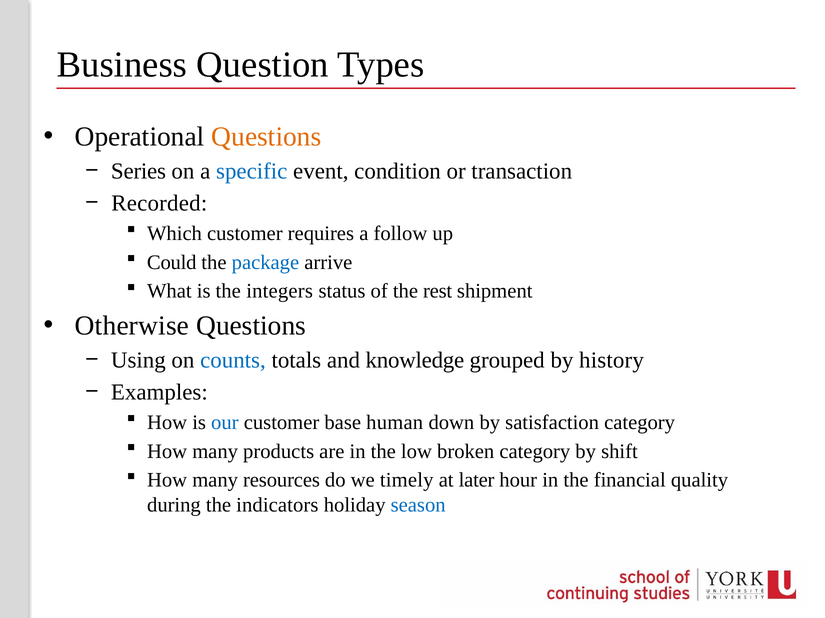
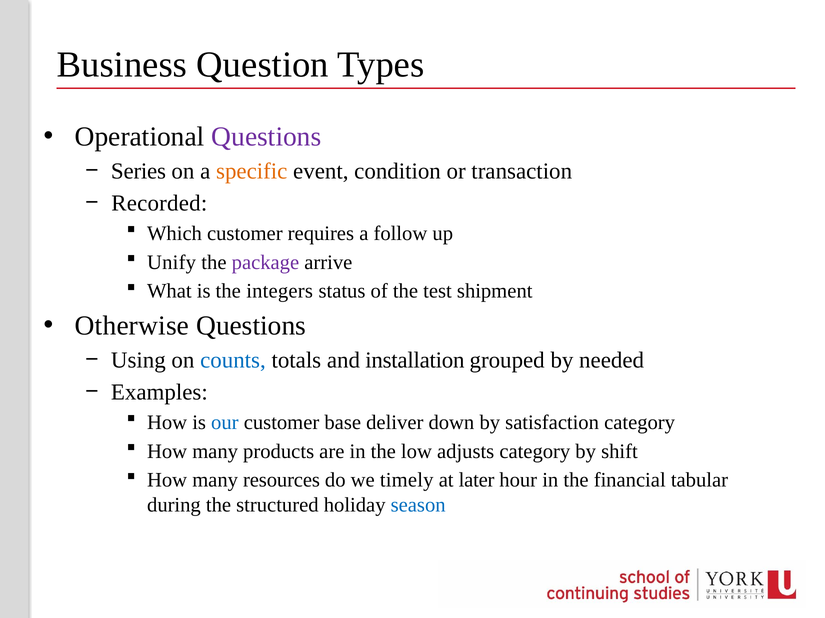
Questions colour: orange -> purple (266, 137)
specific colour: blue -> orange (252, 172)
Could: Could -> Unify (172, 263)
package colour: blue -> purple (265, 263)
rest: rest -> test (437, 291)
knowledge: knowledge -> installation (415, 361)
history: history -> needed (612, 361)
human: human -> deliver (395, 423)
broken: broken -> adjusts (466, 452)
quality: quality -> tabular (699, 481)
indicators: indicators -> structured (277, 506)
